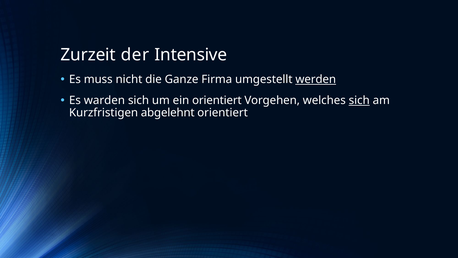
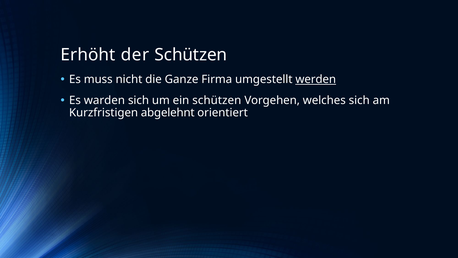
Zurzeit: Zurzeit -> Erhöht (88, 55)
der Intensive: Intensive -> Schützen (191, 55)
ein orientiert: orientiert -> schützen (217, 100)
sich underline: present -> none (359, 100)
